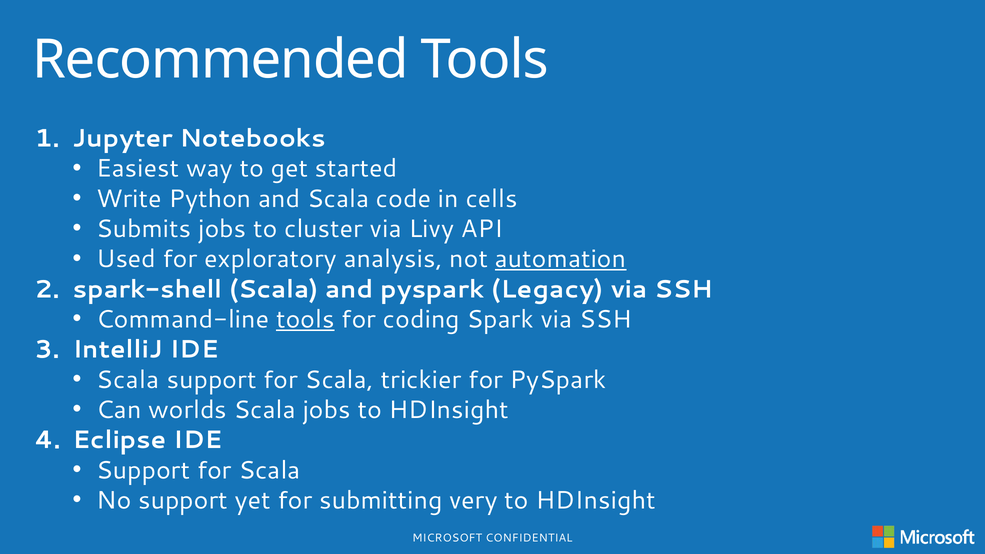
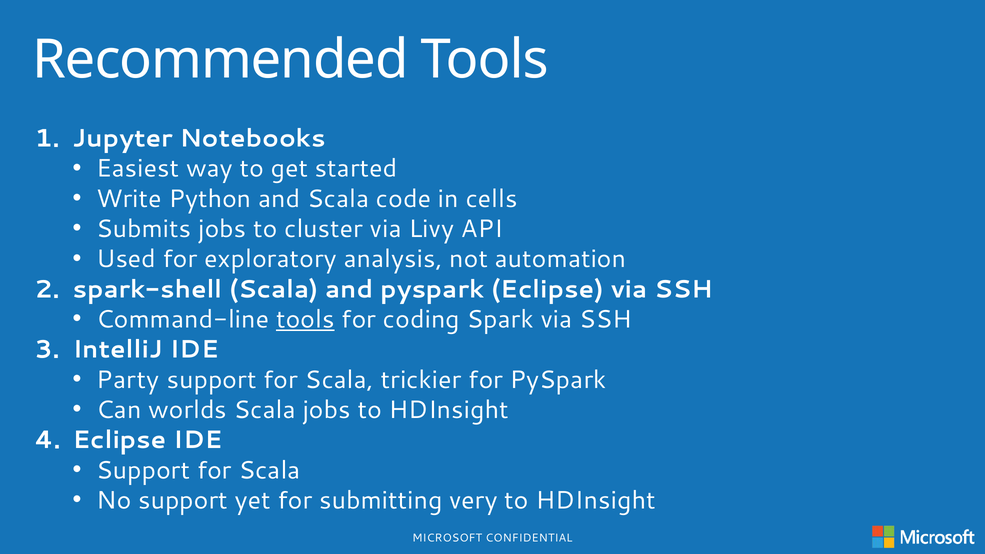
automation underline: present -> none (561, 259)
pyspark Legacy: Legacy -> Eclipse (547, 289)
Scala: Scala -> Party (128, 380)
